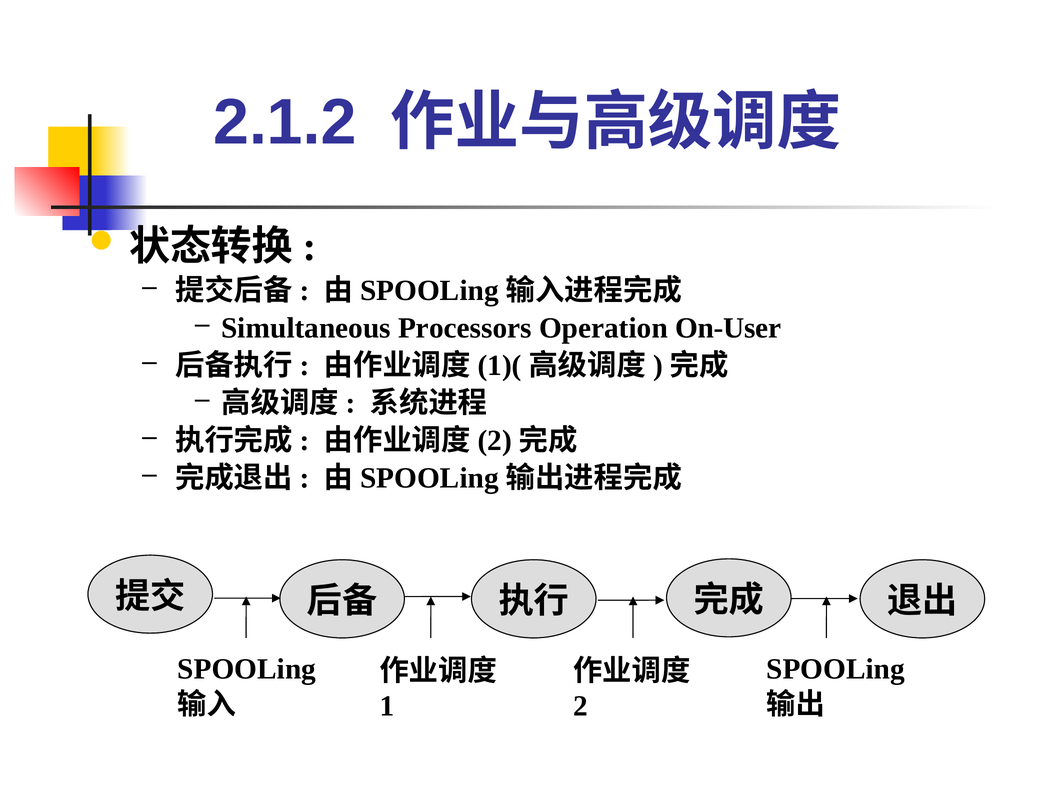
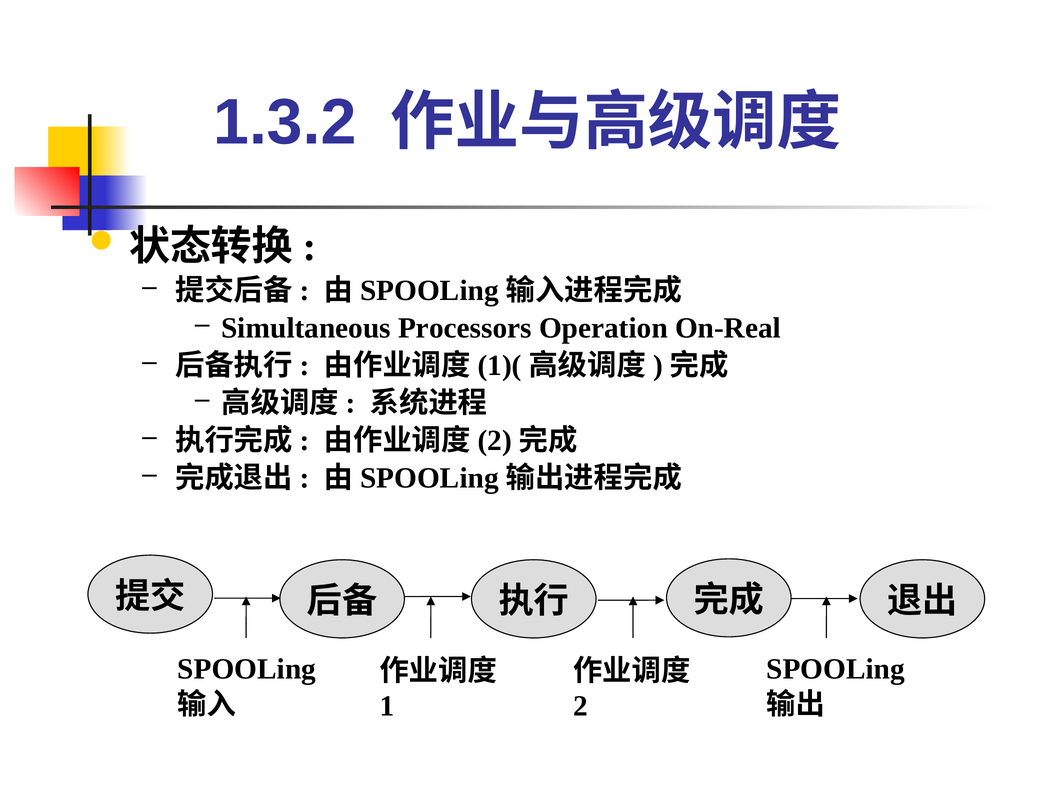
2.1.2: 2.1.2 -> 1.3.2 (285, 122)
On-User: On-User -> On-Real (728, 328)
